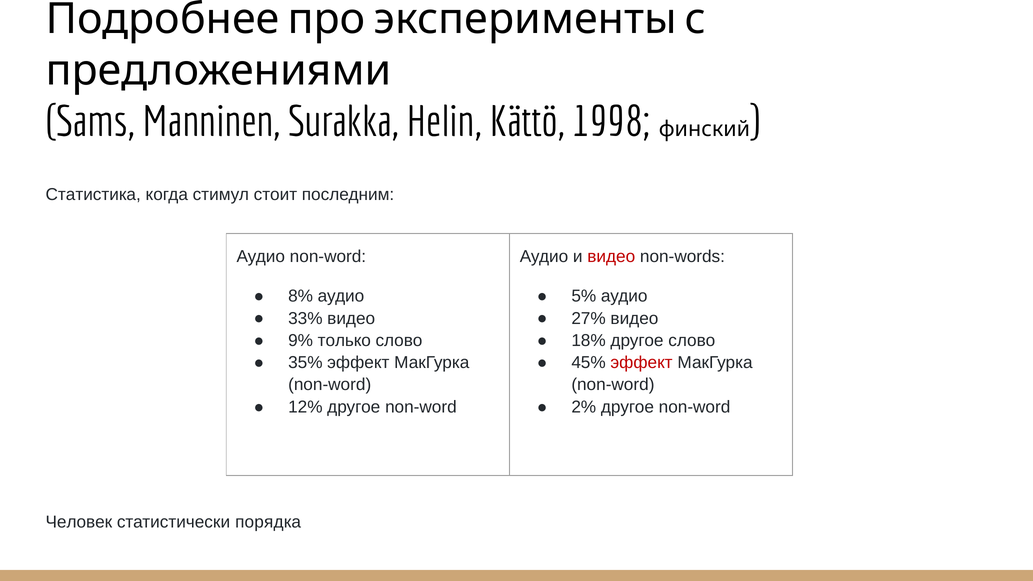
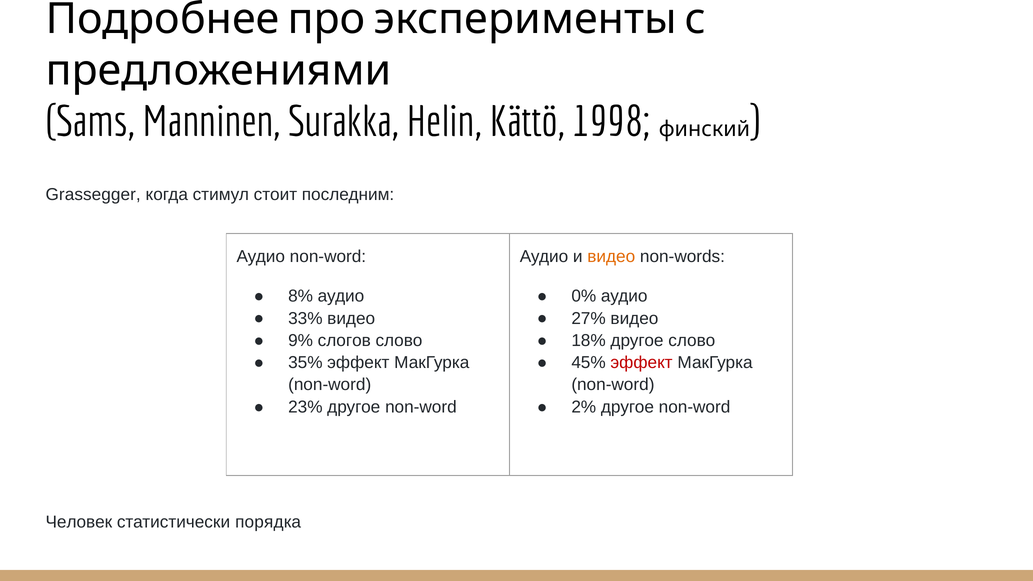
Статистика: Статистика -> Grassegger (93, 194)
видео colour: red -> orange (611, 257)
5%: 5% -> 0% (584, 296)
только: только -> слогов (344, 341)
12%: 12% -> 23% (305, 407)
